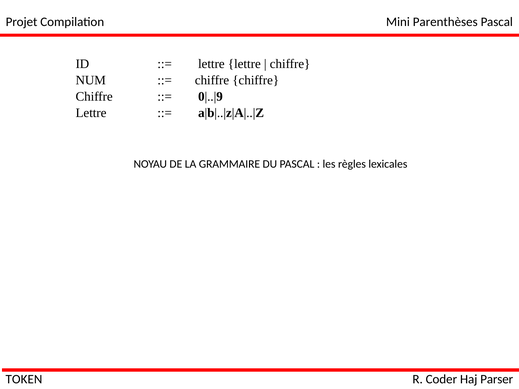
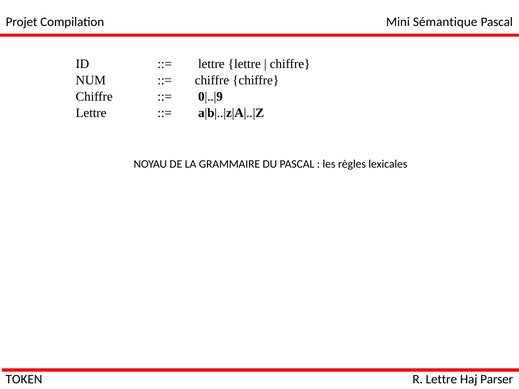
Parenthèses: Parenthèses -> Sémantique (445, 22)
R Coder: Coder -> Lettre (441, 380)
